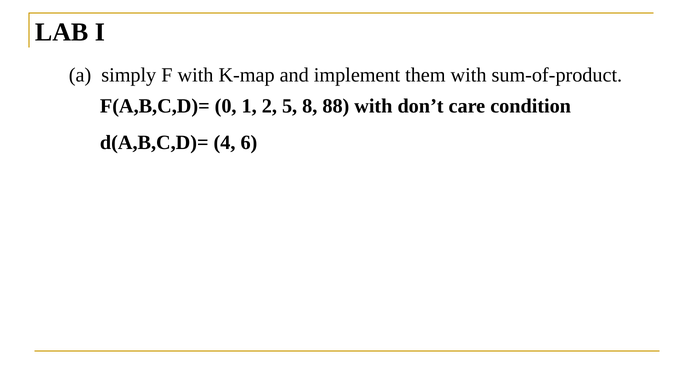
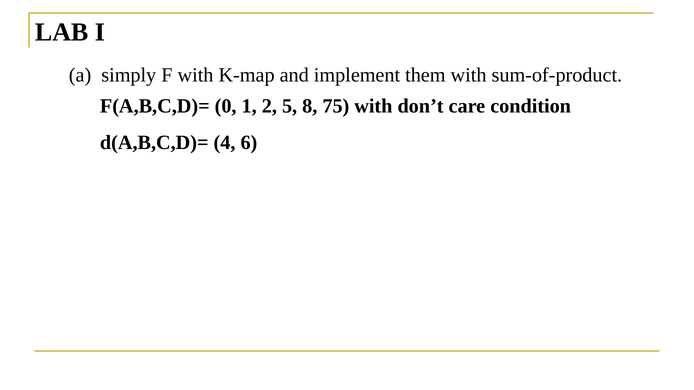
88: 88 -> 75 (336, 106)
